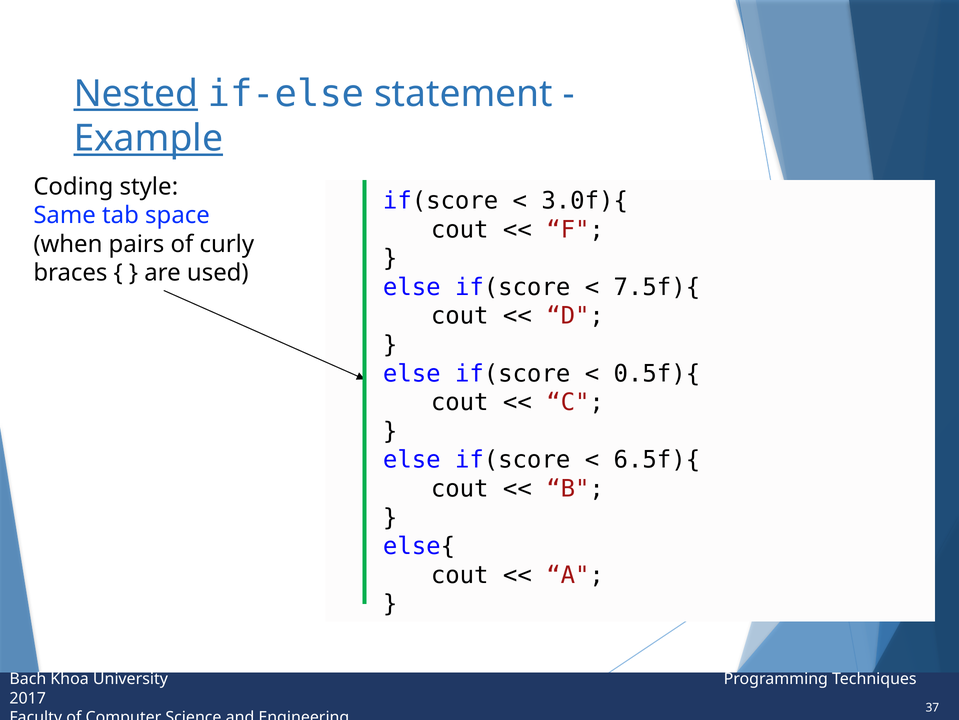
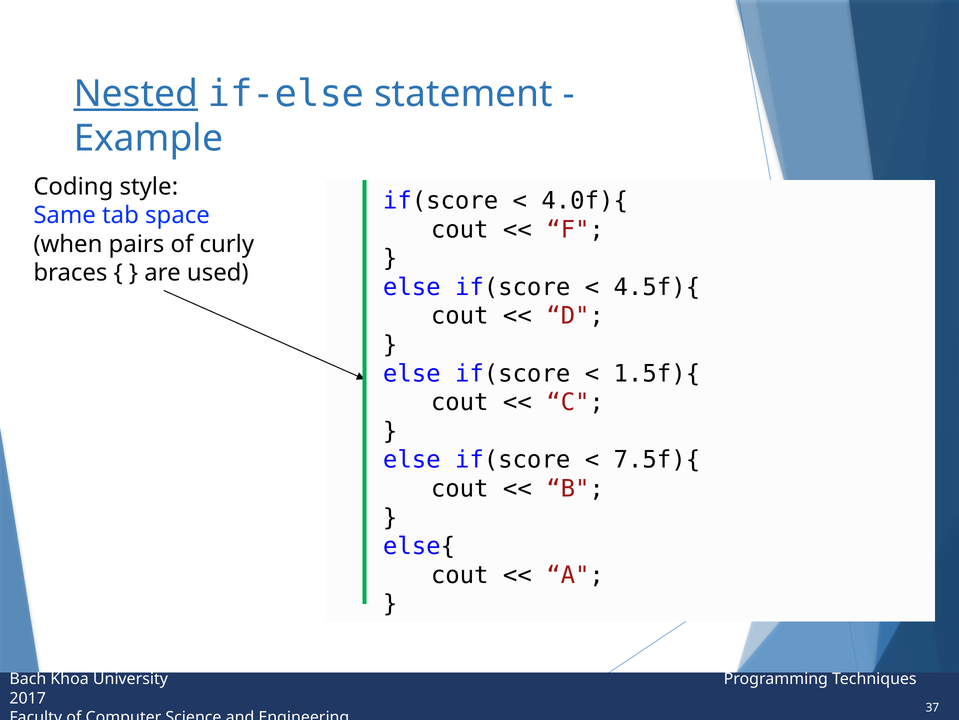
Example underline: present -> none (148, 138)
3.0f){: 3.0f){ -> 4.0f){ (585, 201)
7.5f){: 7.5f){ -> 4.5f){ (657, 287)
0.5f){: 0.5f){ -> 1.5f){ (657, 373)
6.5f){: 6.5f){ -> 7.5f){ (657, 460)
